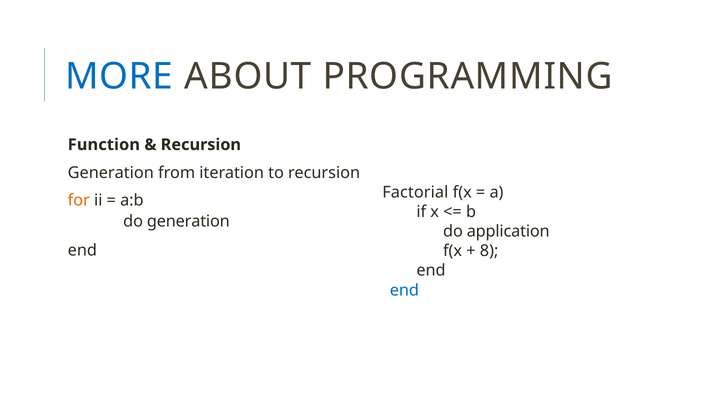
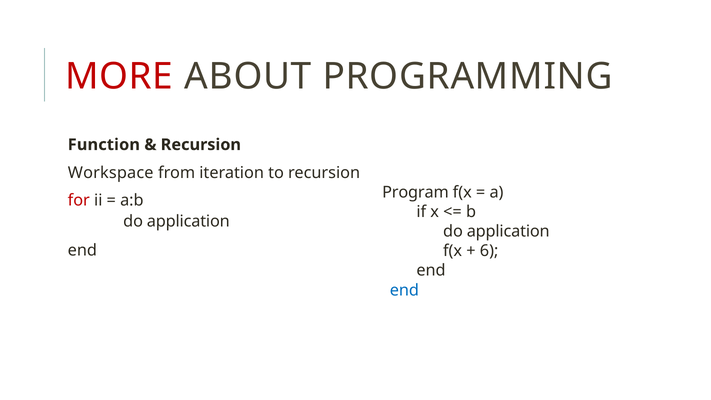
MORE colour: blue -> red (119, 76)
Generation: Generation -> Workspace (111, 173)
Factorial: Factorial -> Program (415, 192)
for colour: orange -> red (79, 201)
generation: generation -> application (188, 221)
8: 8 -> 6 (489, 251)
